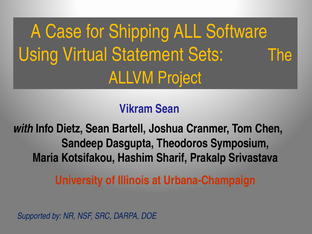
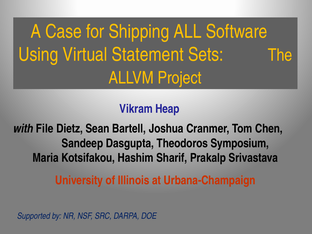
Vikram Sean: Sean -> Heap (167, 109)
Info: Info -> File (45, 129)
